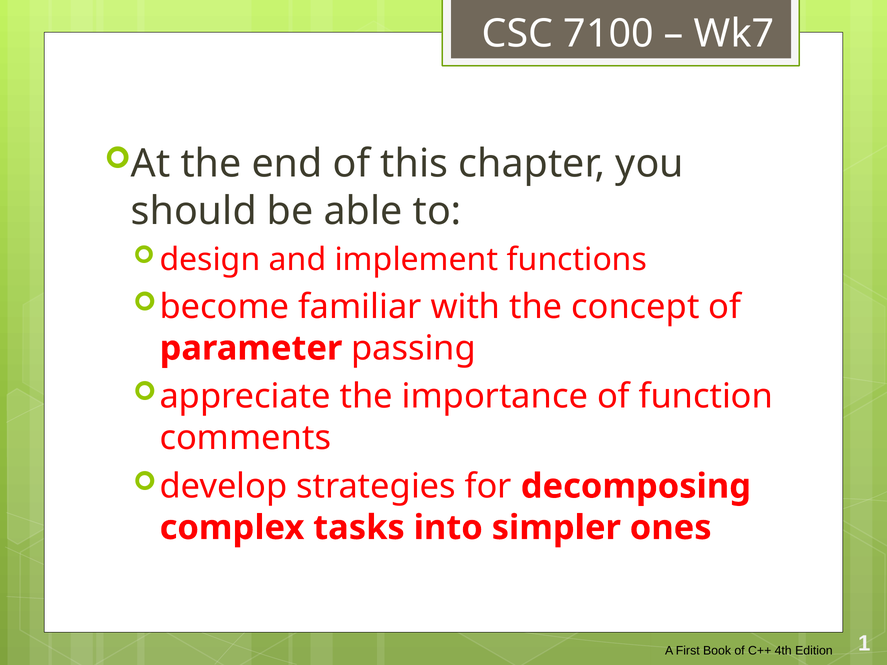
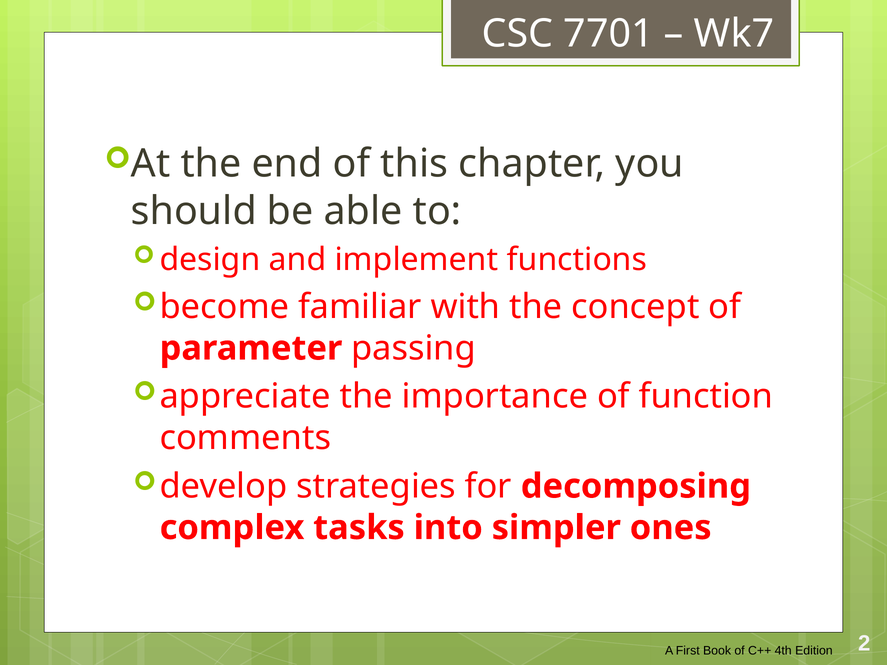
7100: 7100 -> 7701 (609, 34)
1: 1 -> 2 (864, 644)
